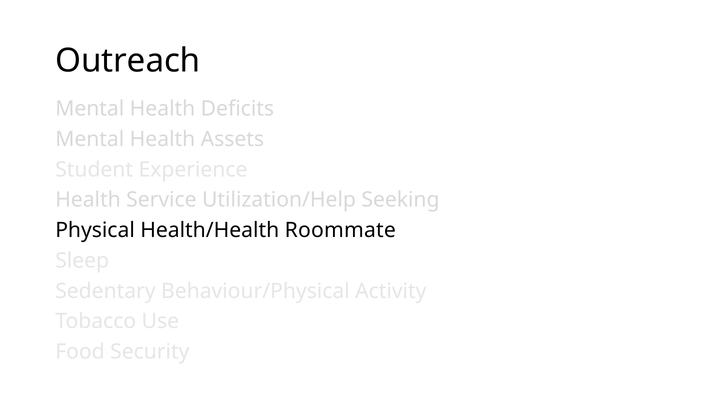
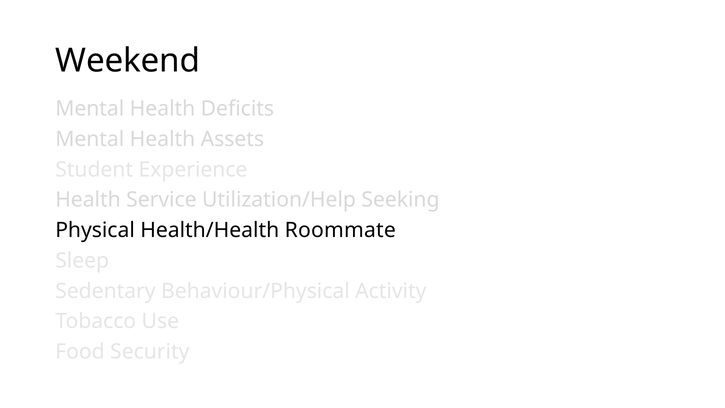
Outreach: Outreach -> Weekend (128, 61)
